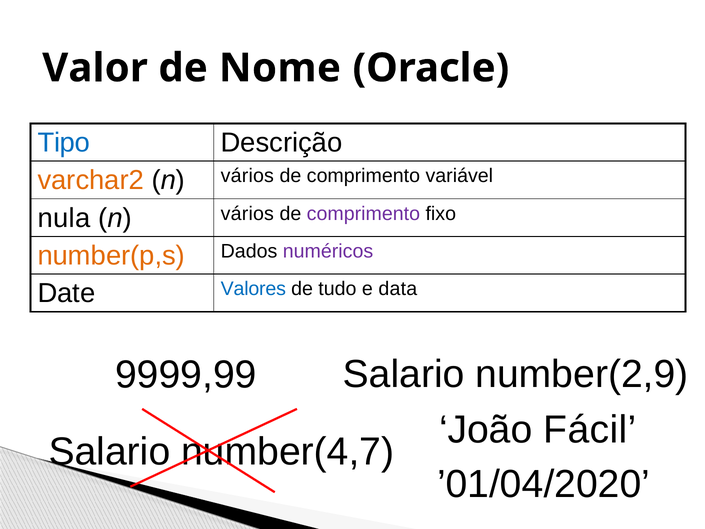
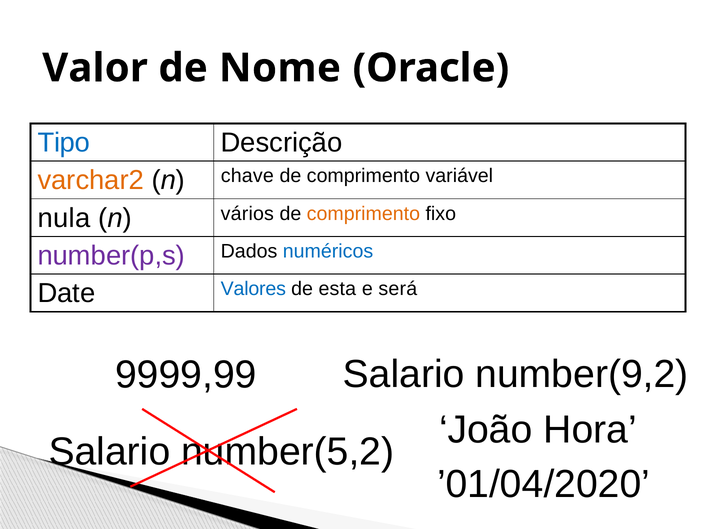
vários: vários -> chave (247, 176)
comprimento colour: purple -> orange (363, 213)
number(p,s colour: orange -> purple (111, 256)
numéricos colour: purple -> blue (328, 251)
tudo: tudo -> esta (337, 289)
data: data -> será (398, 289)
number(2,9: number(2,9 -> number(9,2 (582, 374)
Fácil: Fácil -> Hora (590, 430)
number(4,7: number(4,7 -> number(5,2 (288, 451)
